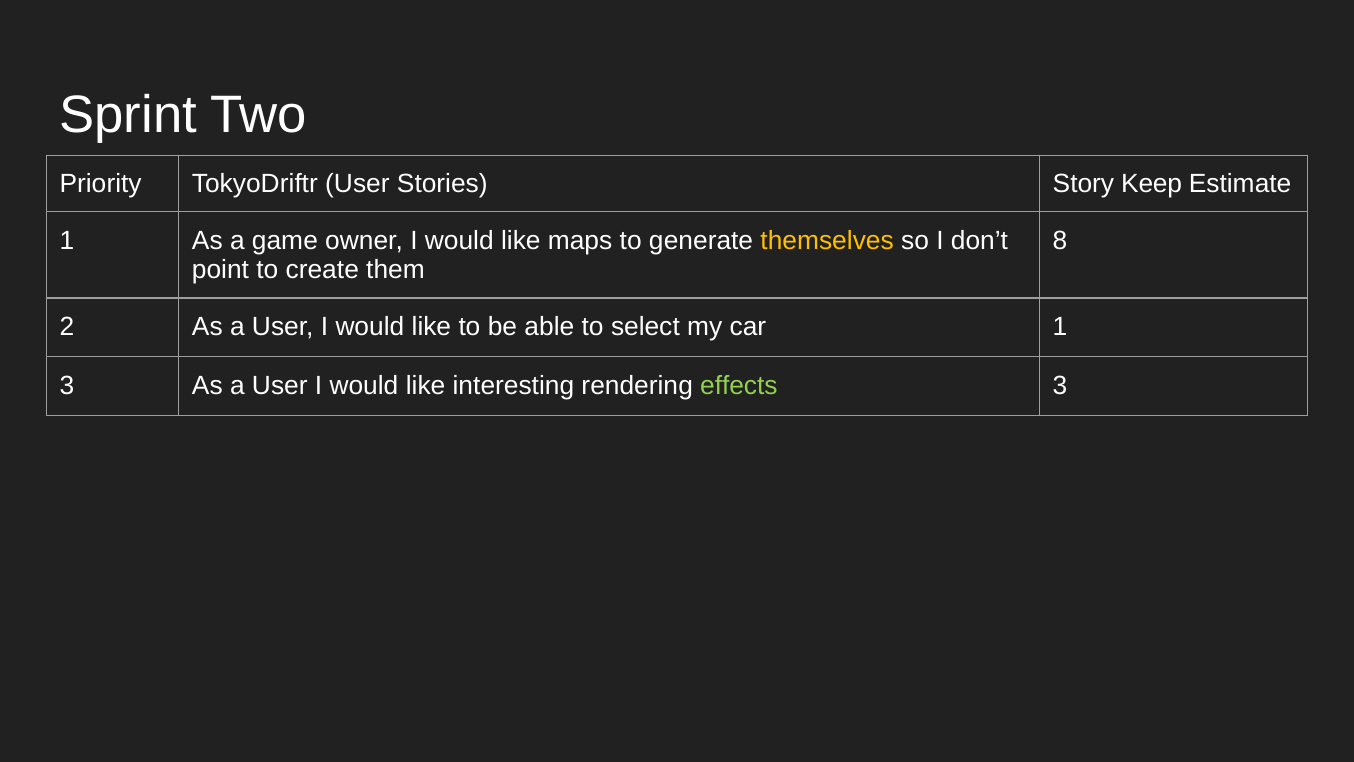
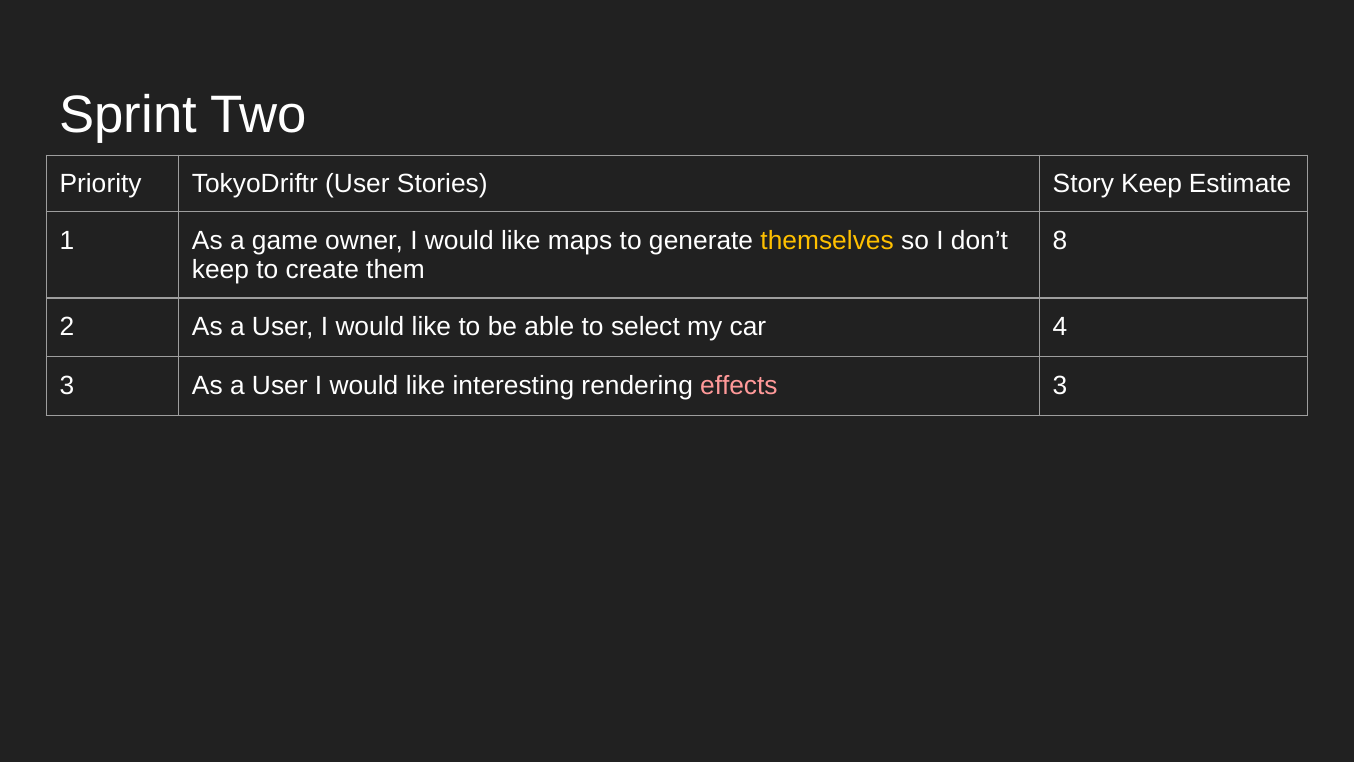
point: point -> keep (220, 270)
car 1: 1 -> 4 (1060, 327)
effects colour: light green -> pink (739, 385)
